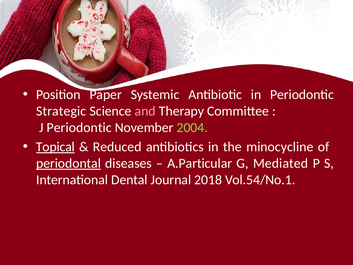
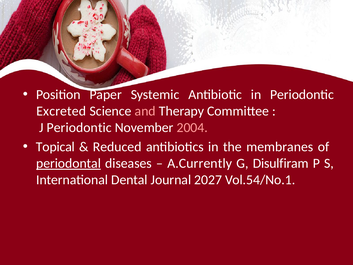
Strategic: Strategic -> Excreted (61, 111)
2004 colour: light green -> pink (192, 127)
Topical underline: present -> none (55, 147)
minocycline: minocycline -> membranes (280, 147)
A.Particular: A.Particular -> A.Currently (200, 163)
Mediated: Mediated -> Disulfiram (281, 163)
2018: 2018 -> 2027 (208, 180)
